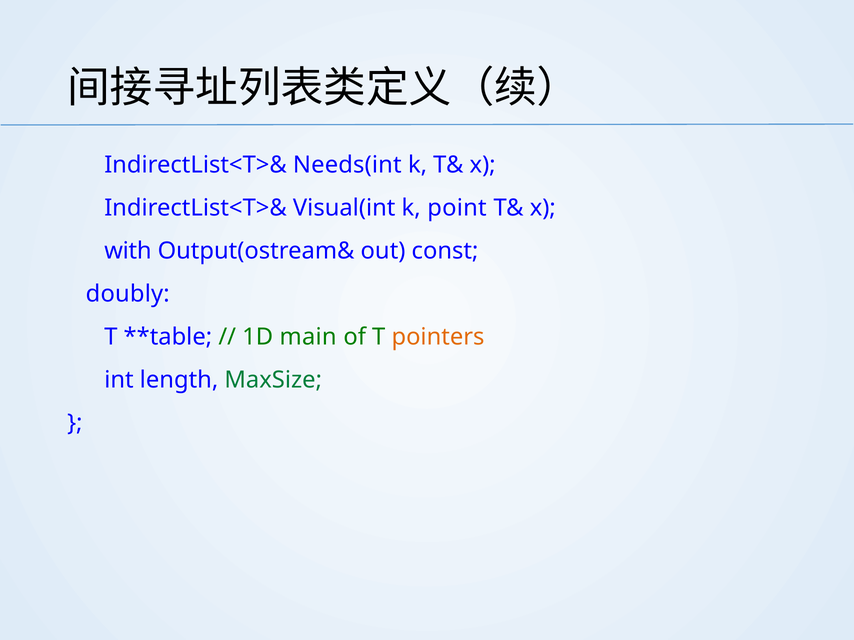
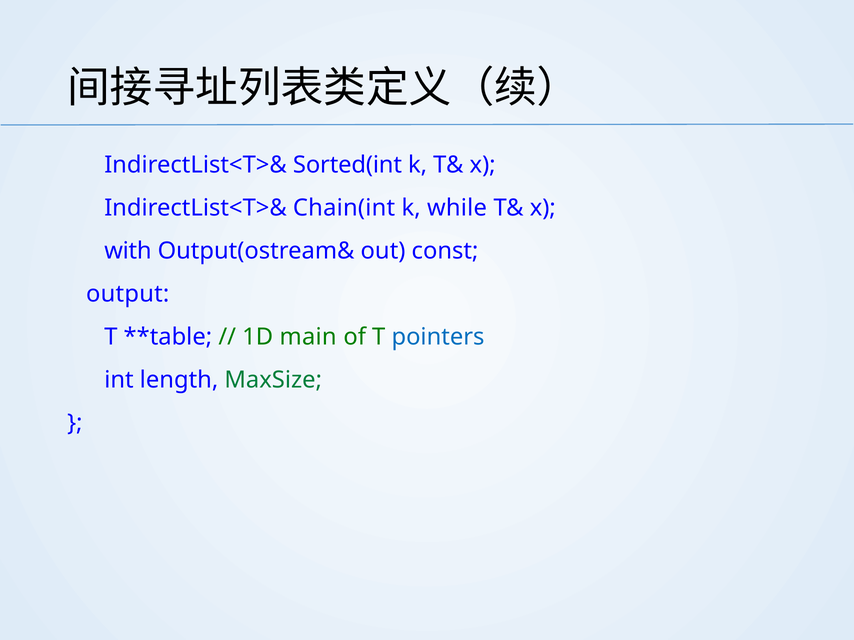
Needs(int: Needs(int -> Sorted(int (347, 165)
Visual(int: Visual(int -> Chain(int (344, 208)
point: point -> while (457, 208)
doubly: doubly -> output (128, 294)
pointers colour: orange -> blue (438, 337)
